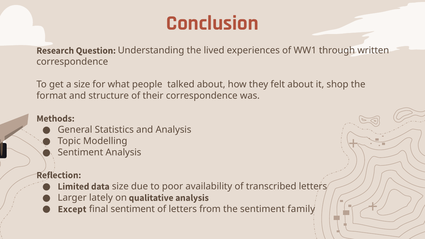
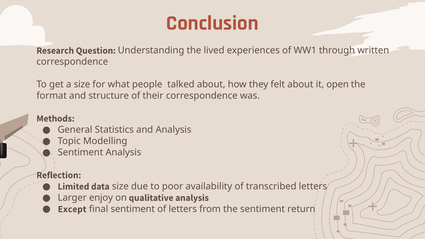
shop: shop -> open (338, 85)
lately: lately -> enjoy (101, 198)
family: family -> return (301, 209)
